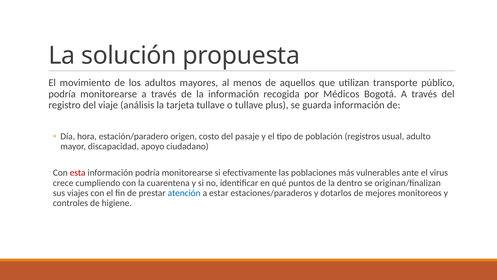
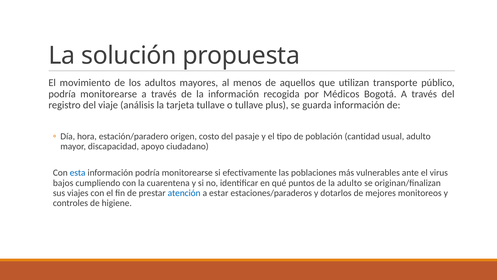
registros: registros -> cantidad (362, 136)
esta colour: red -> blue (78, 173)
crece: crece -> bajos (63, 183)
la dentro: dentro -> adulto (350, 183)
